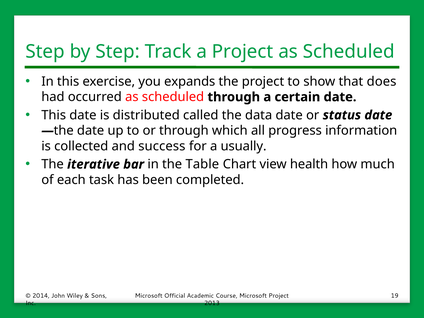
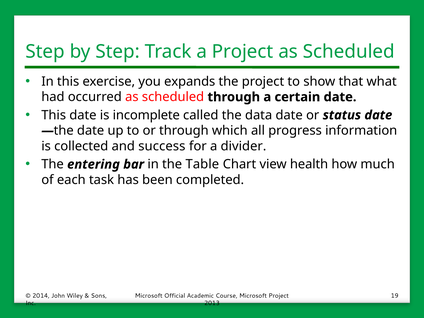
does: does -> what (382, 81)
distributed: distributed -> incomplete (146, 115)
usually: usually -> divider (243, 146)
iterative: iterative -> entering (94, 164)
